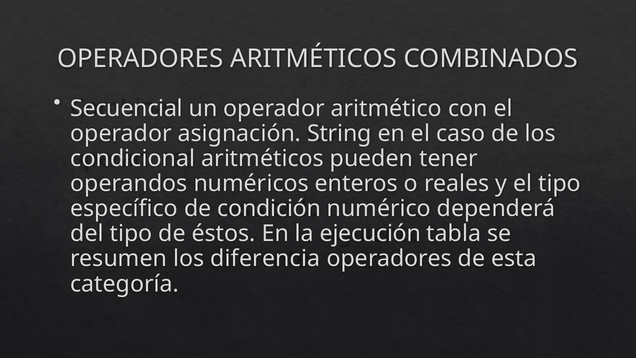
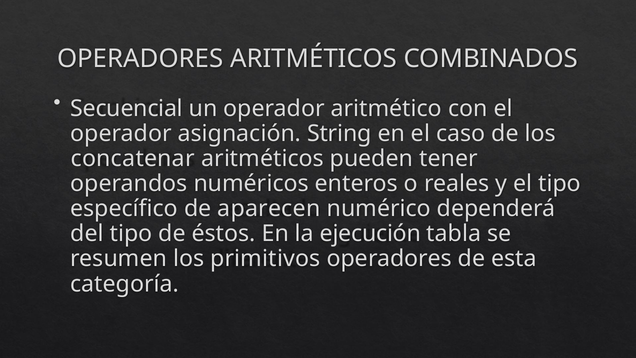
condicional: condicional -> concatenar (133, 158)
condición: condición -> aparecen (269, 208)
diferencia: diferencia -> primitivos (265, 259)
